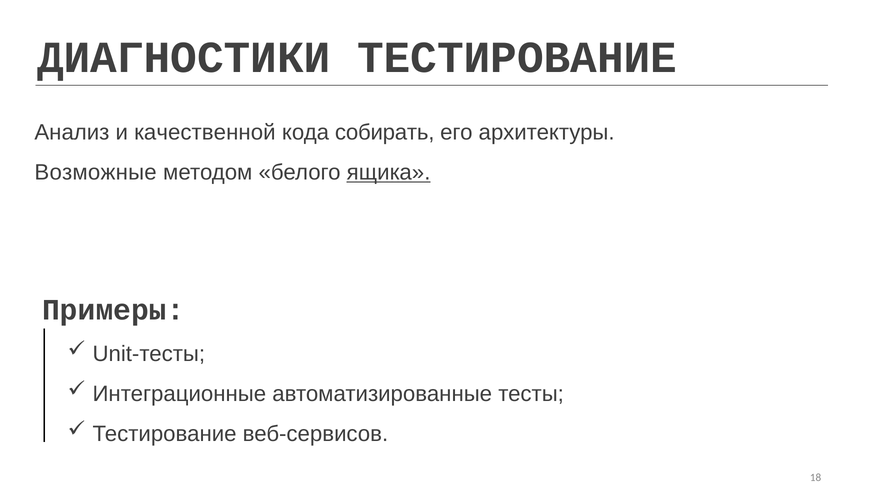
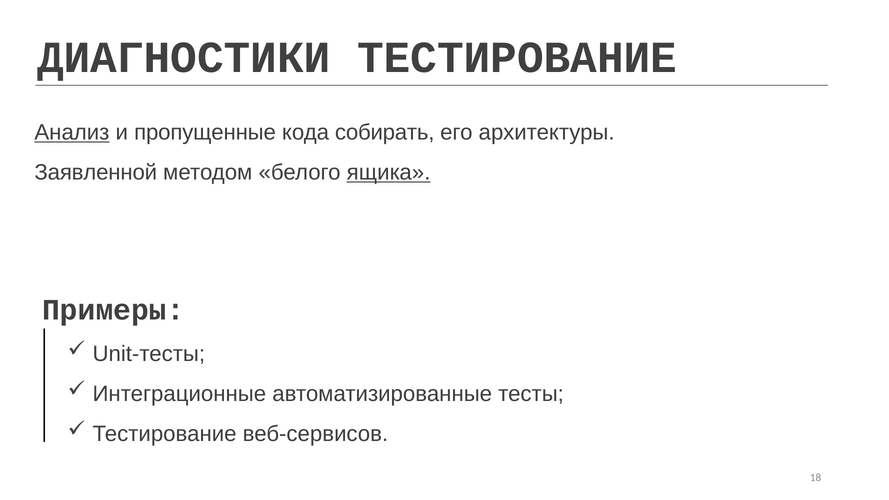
Анализ underline: none -> present (72, 133)
качественной: качественной -> пропущенные (205, 133)
Возможные: Возможные -> Заявленной (96, 173)
